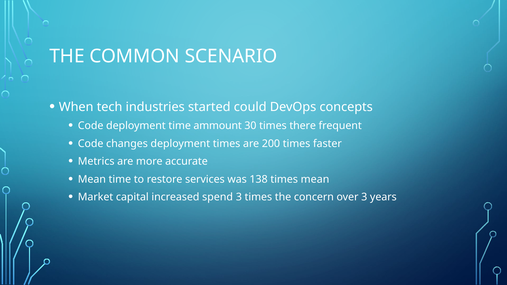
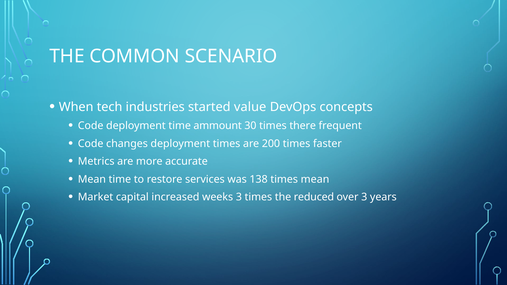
could: could -> value (250, 107)
spend: spend -> weeks (218, 197)
concern: concern -> reduced (314, 197)
